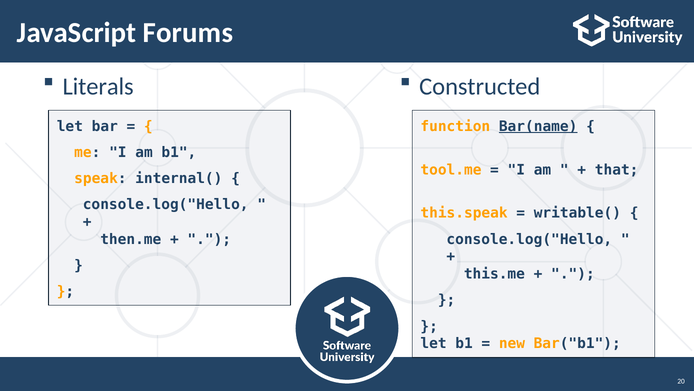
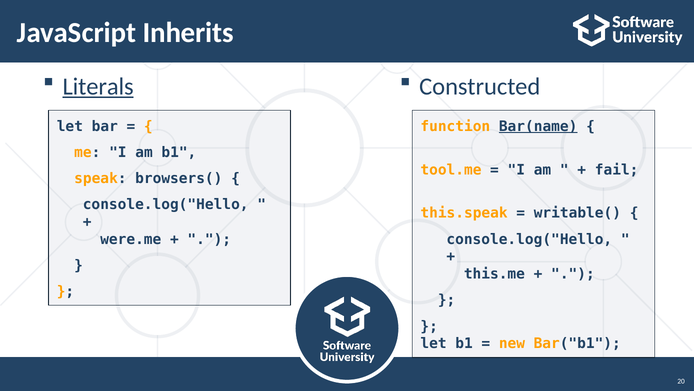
Forums: Forums -> Inherits (188, 33)
Literals underline: none -> present (98, 87)
that: that -> fail (617, 169)
internal(: internal( -> browsers( (179, 178)
then.me: then.me -> were.me (131, 239)
